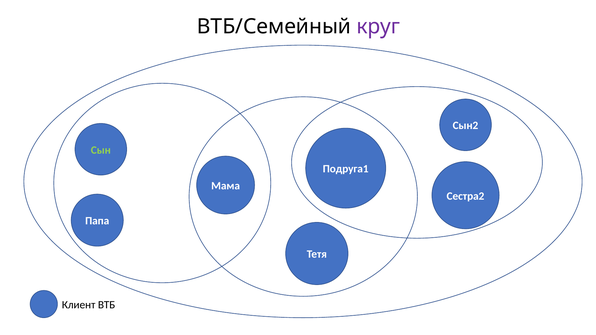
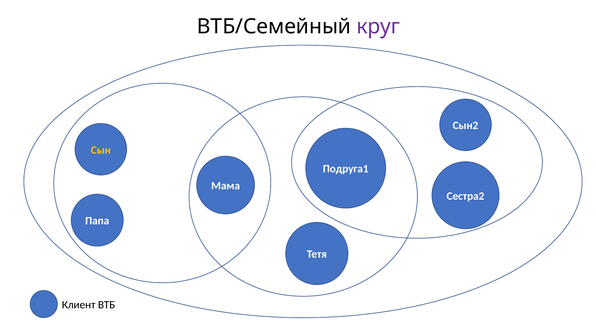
Сын colour: light green -> yellow (101, 150)
